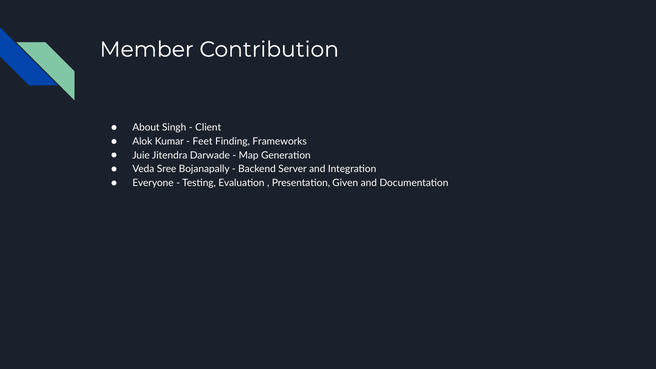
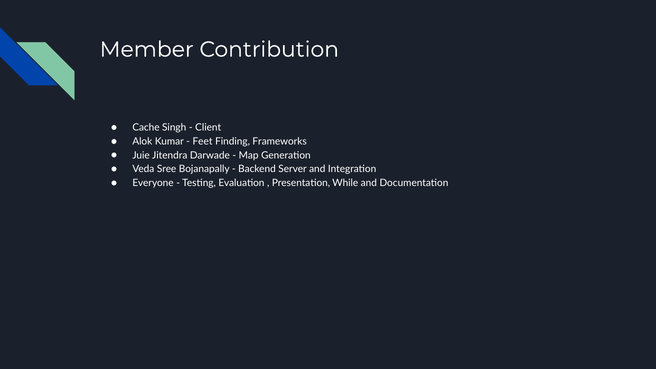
About: About -> Cache (146, 128)
Given: Given -> While (345, 183)
